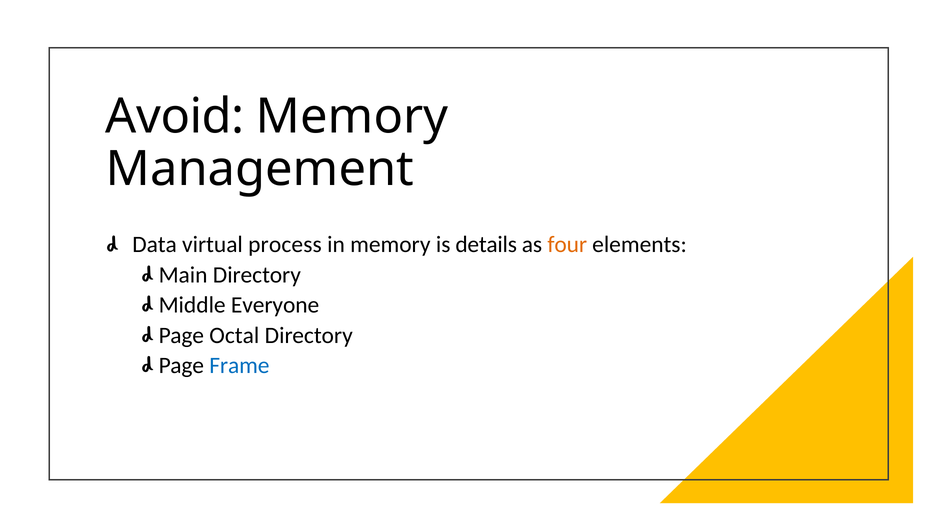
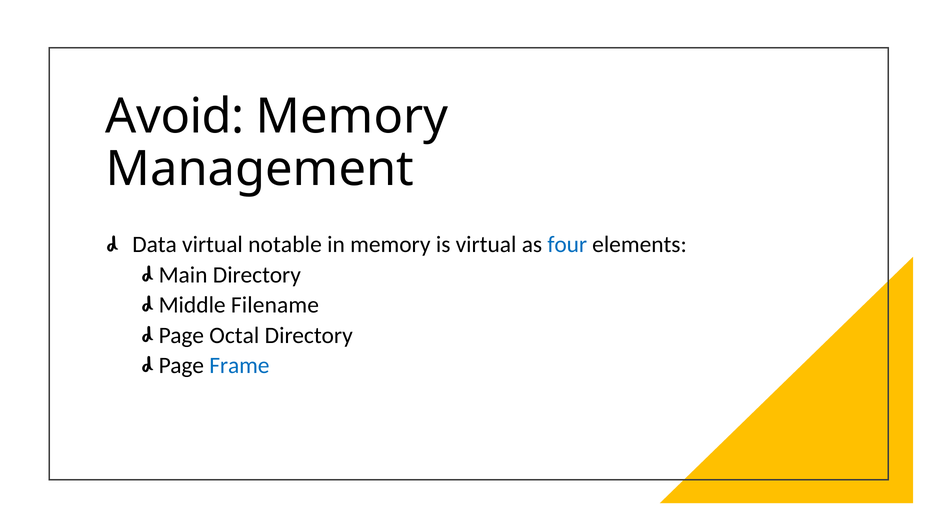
process: process -> notable (285, 245)
is details: details -> virtual (486, 245)
four colour: orange -> blue (567, 245)
Everyone: Everyone -> Filename (275, 305)
